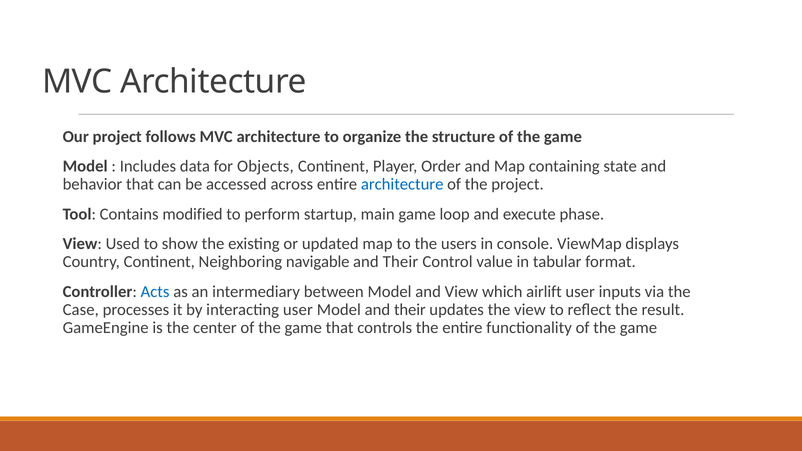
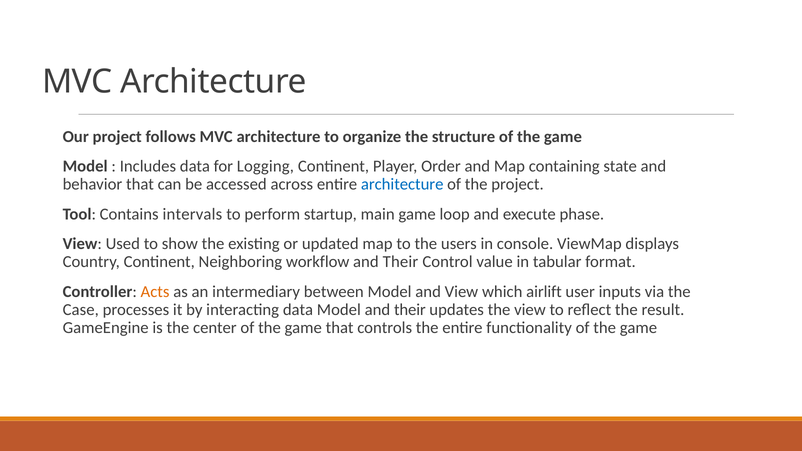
Objects: Objects -> Logging (265, 166)
modified: modified -> intervals (192, 214)
navigable: navigable -> workflow (318, 262)
Acts colour: blue -> orange (155, 292)
interacting user: user -> data (298, 310)
